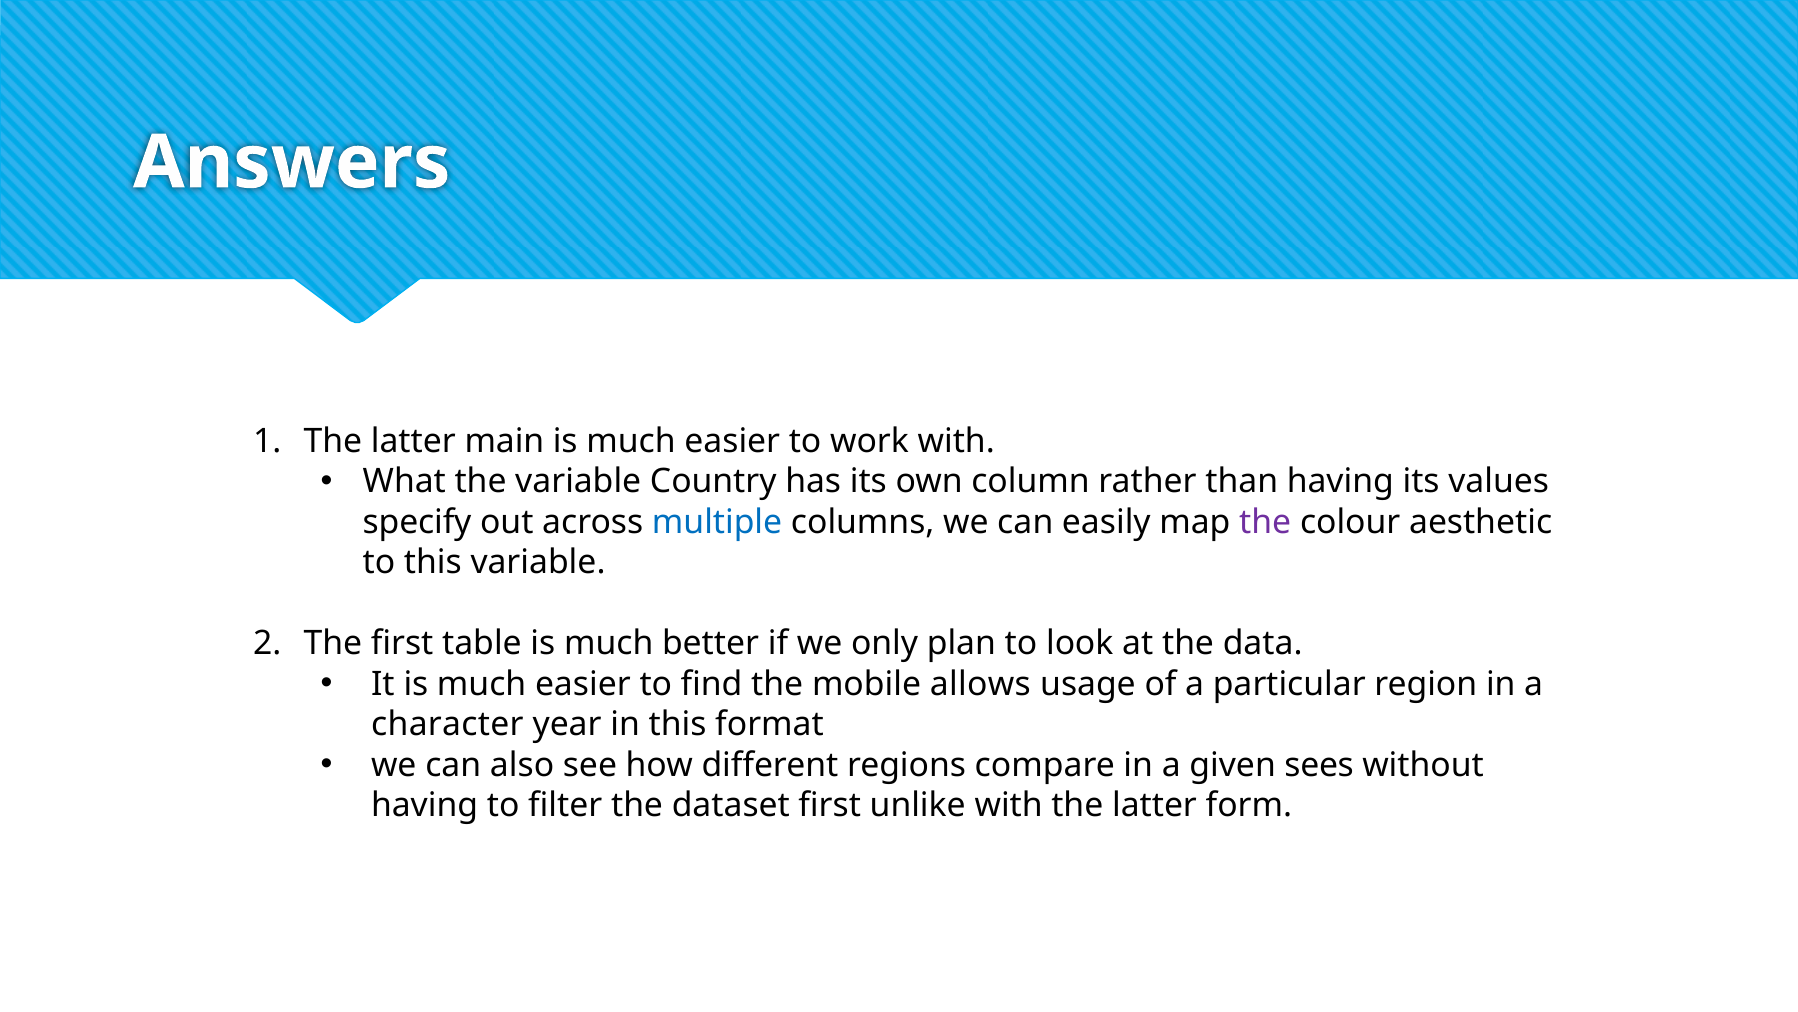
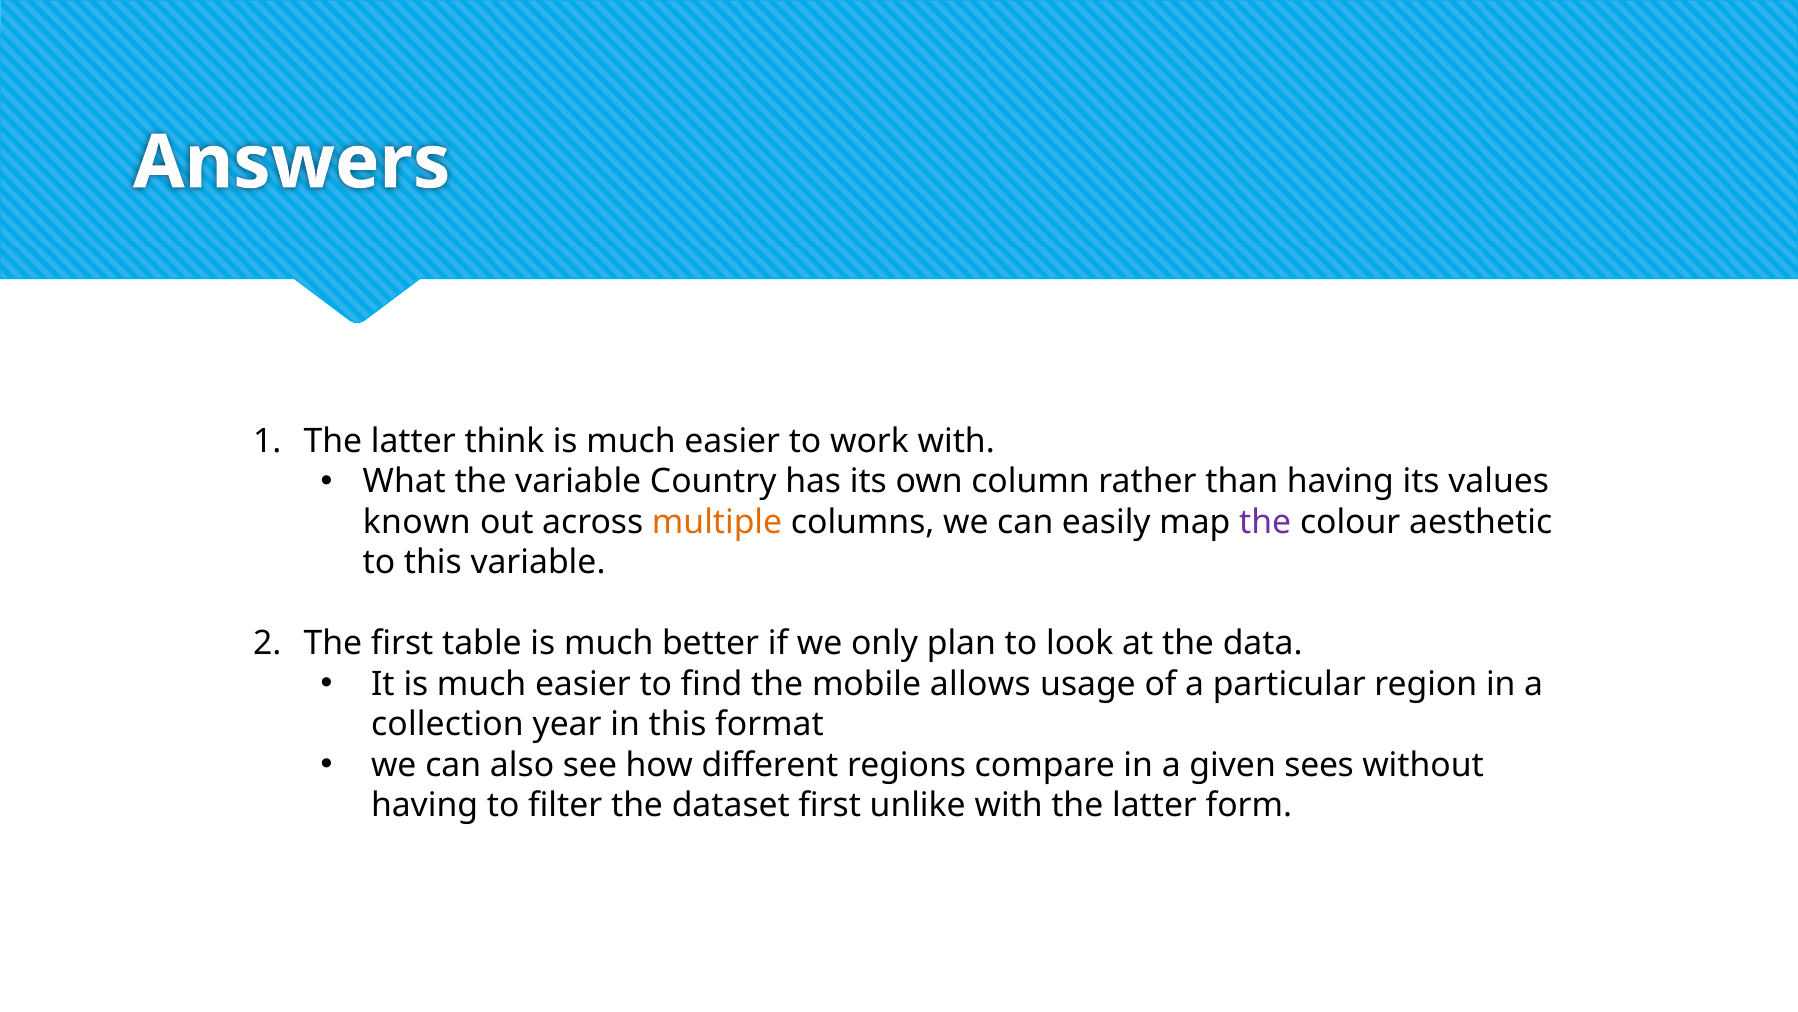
main: main -> think (504, 441)
specify: specify -> known (417, 522)
multiple colour: blue -> orange (717, 522)
character: character -> collection (447, 724)
